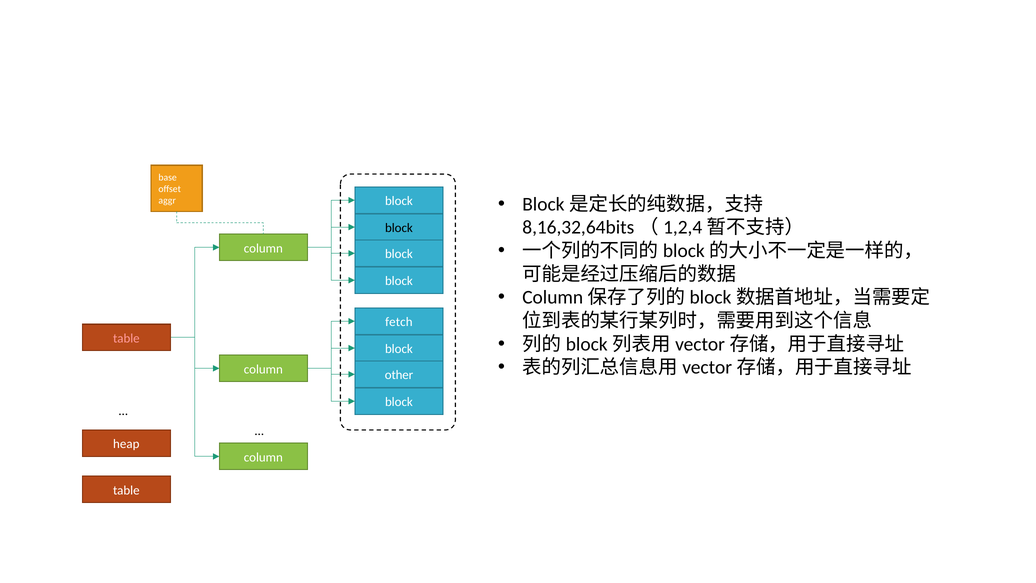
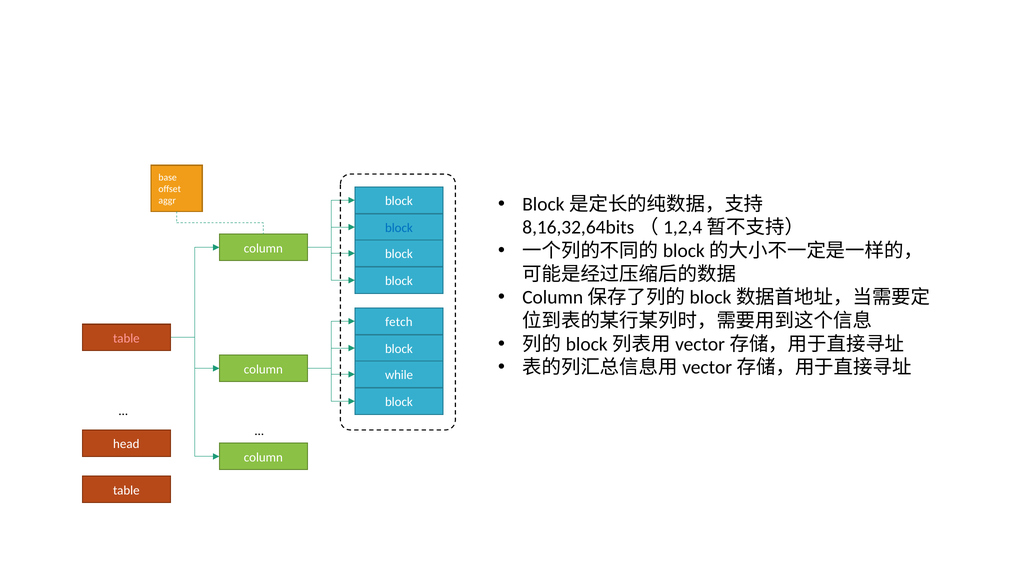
block colour: black -> blue (399, 228)
other: other -> while (399, 375)
heap: heap -> head (126, 444)
